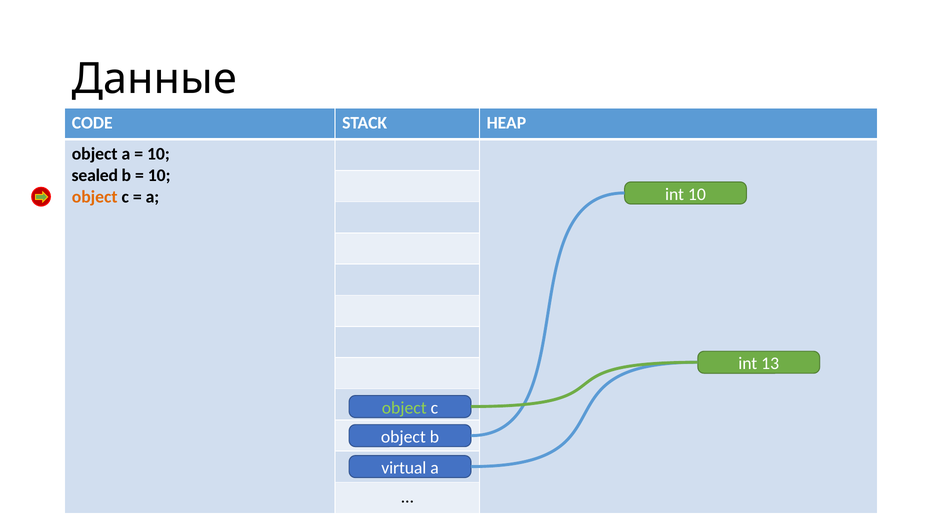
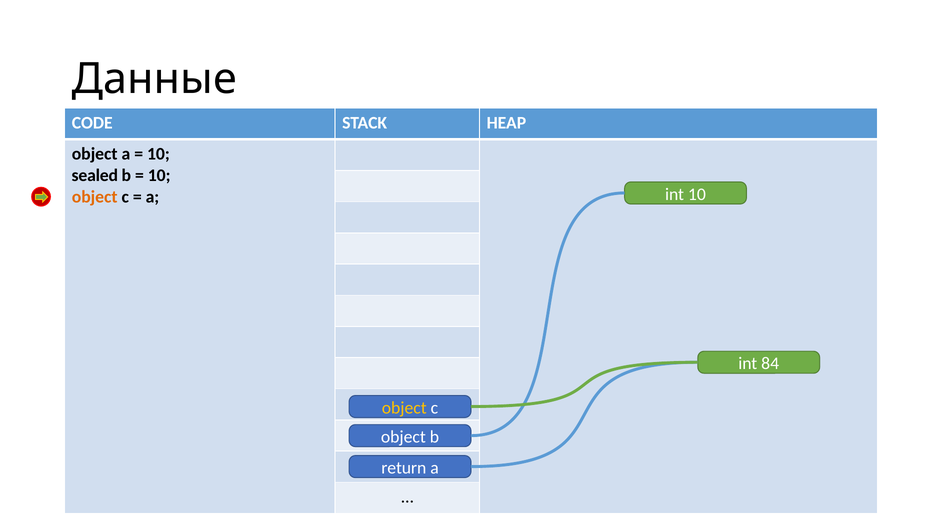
13: 13 -> 84 (770, 363)
object colour: light green -> yellow (404, 408)
virtual: virtual -> return (404, 468)
